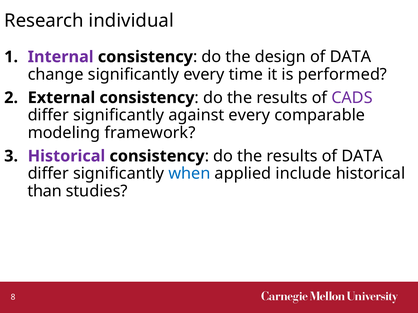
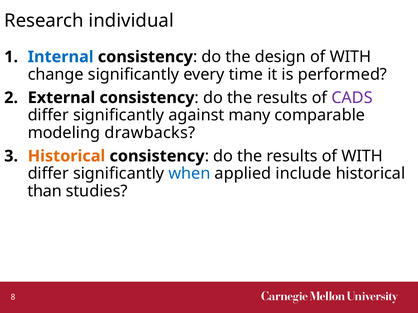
Internal colour: purple -> blue (61, 57)
DATA: DATA -> WITH (351, 57)
against every: every -> many (250, 115)
framework: framework -> drawbacks (150, 133)
Historical colour: purple -> orange (67, 156)
results of DATA: DATA -> WITH (362, 156)
